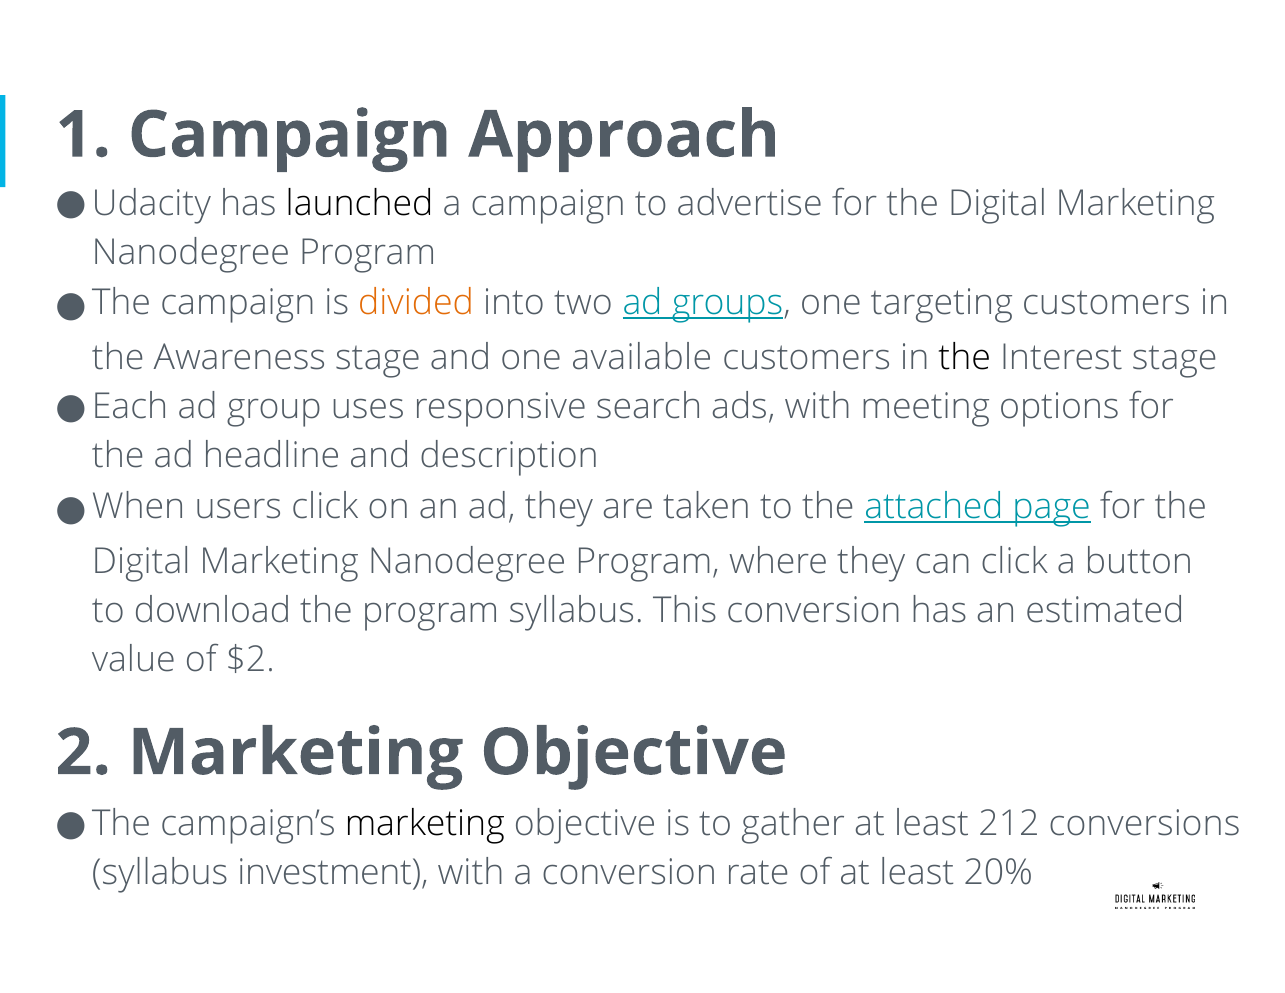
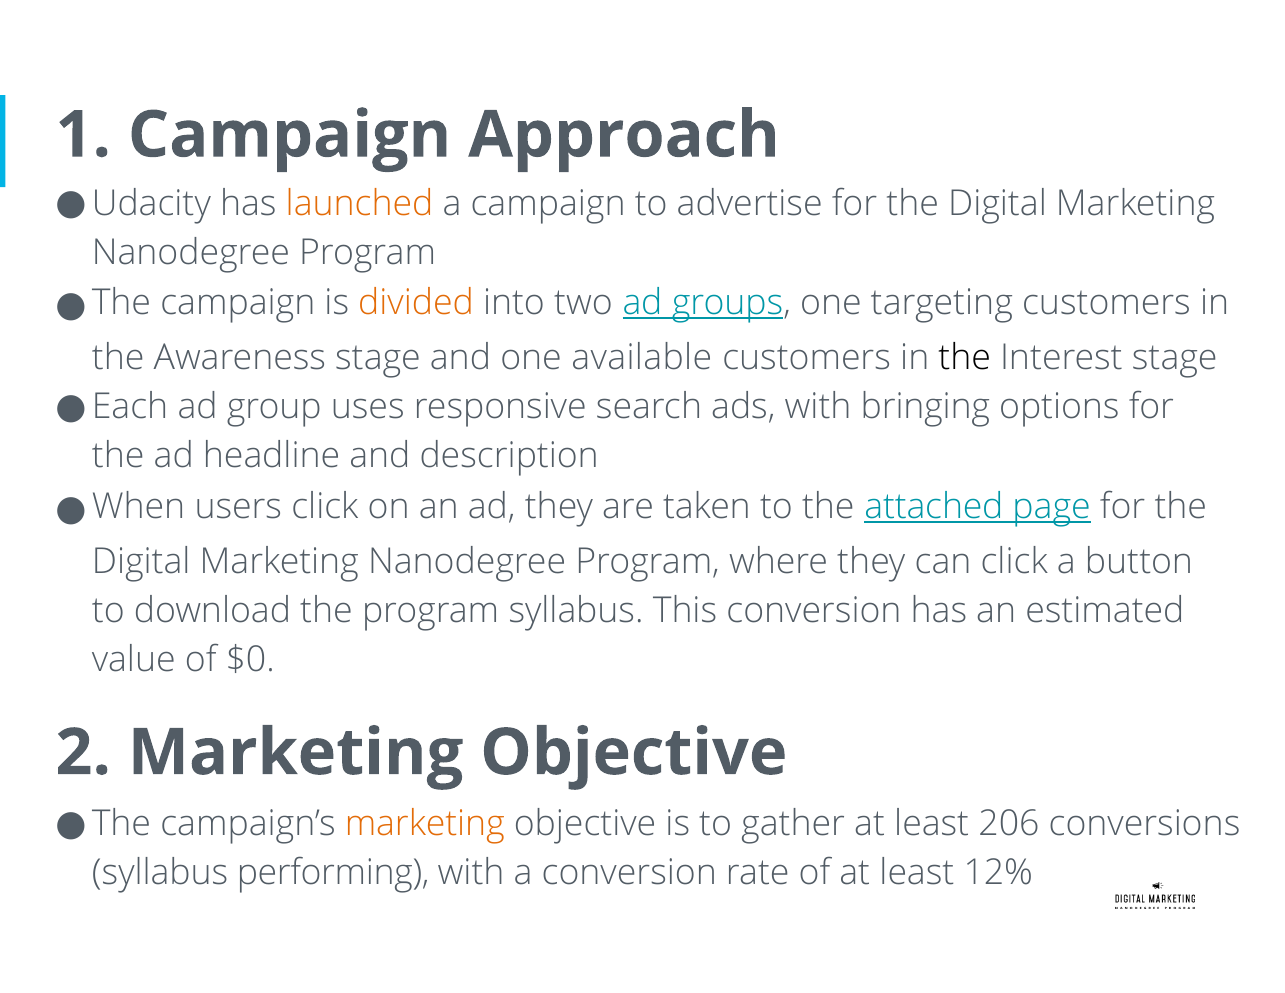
launched colour: black -> orange (360, 203)
meeting: meeting -> bringing (925, 407)
$2: $2 -> $0 (250, 660)
marketing colour: black -> orange (425, 824)
212: 212 -> 206 (1009, 824)
investment: investment -> performing (333, 873)
20%: 20% -> 12% (998, 873)
